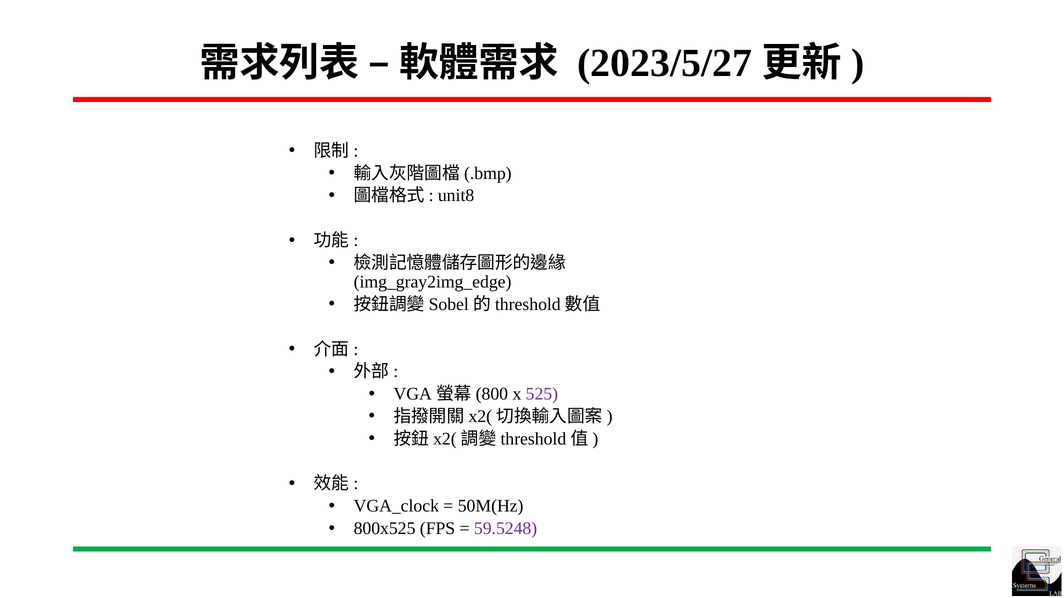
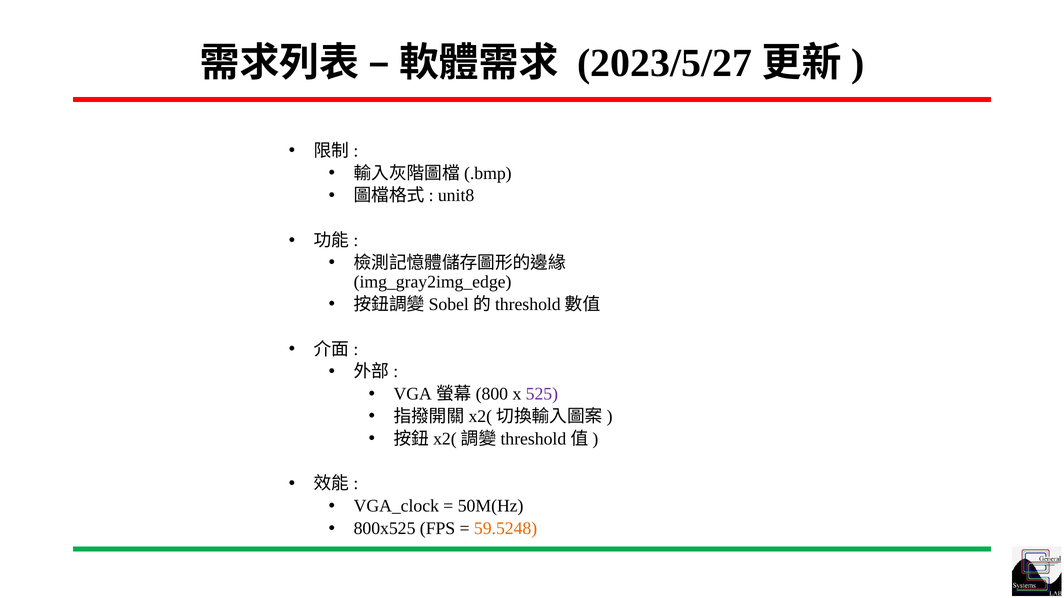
59.5248 colour: purple -> orange (506, 529)
